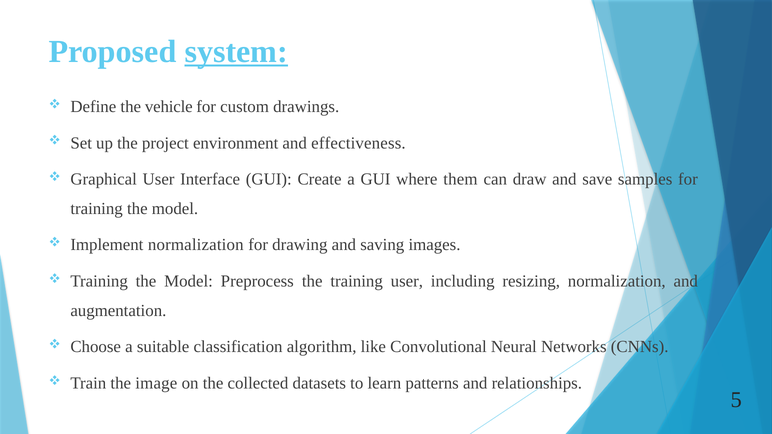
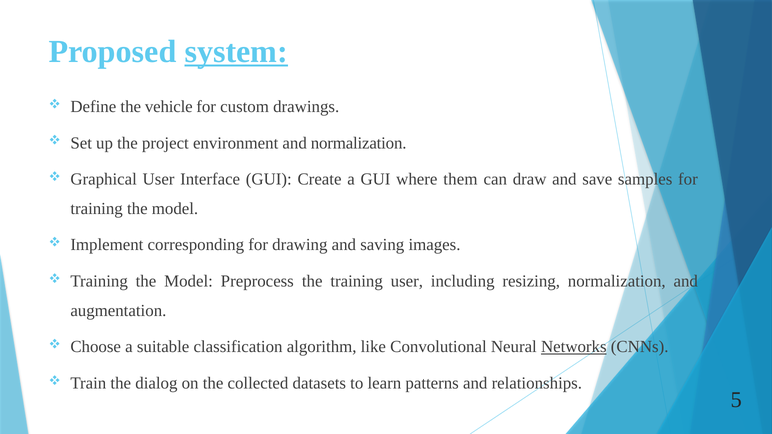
and effectiveness: effectiveness -> normalization (359, 143)
Implement normalization: normalization -> corresponding (196, 245)
Networks underline: none -> present (574, 347)
image: image -> dialog (156, 383)
